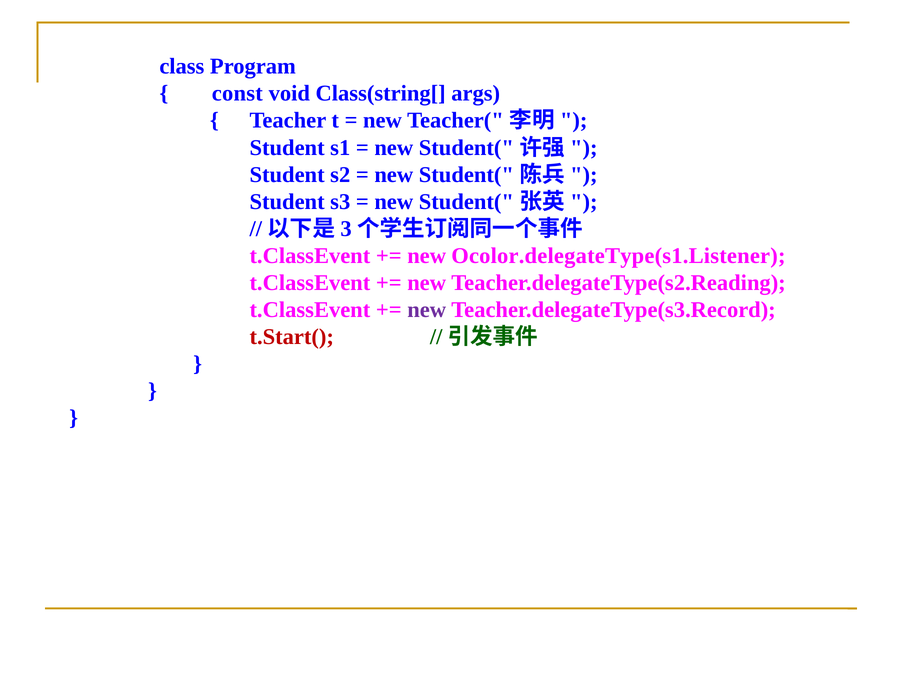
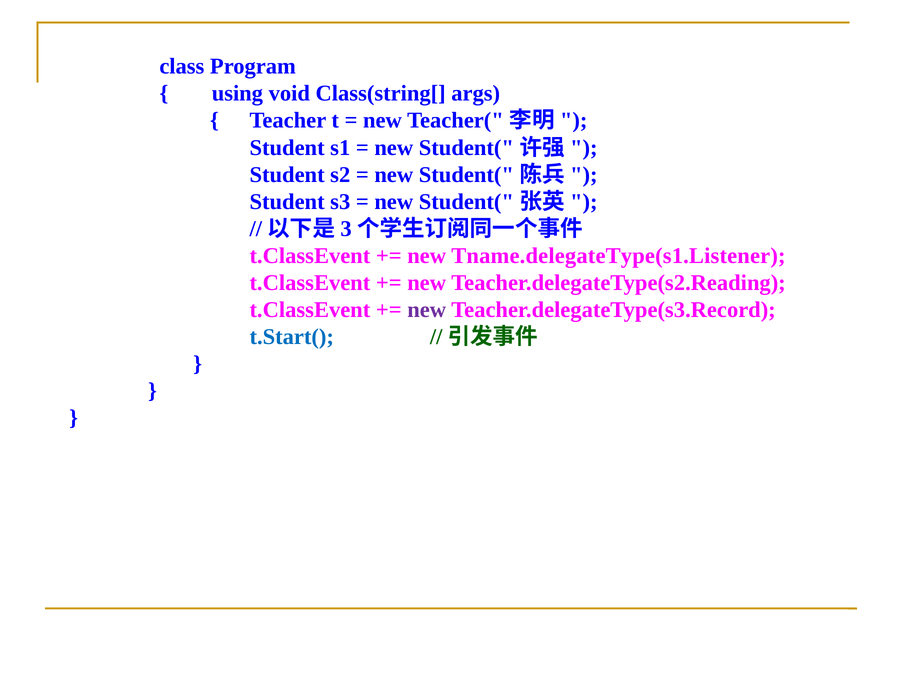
const: const -> using (237, 94)
Ocolor.delegateType(s1.Listener: Ocolor.delegateType(s1.Listener -> Tname.delegateType(s1.Listener (618, 256)
t.Start( colour: red -> blue (292, 337)
